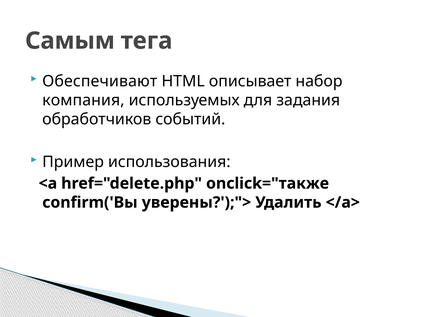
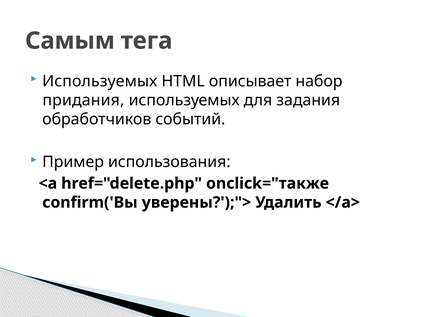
Обеспечивают: Обеспечивают -> Используемых (100, 81)
компания: компания -> придания (83, 100)
